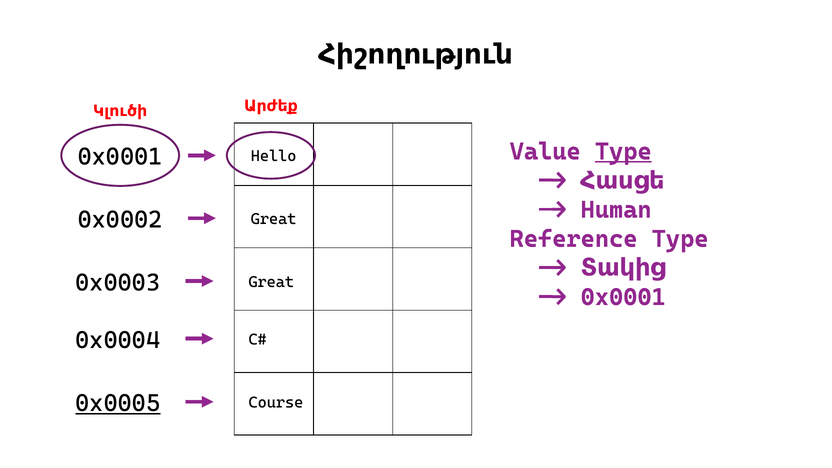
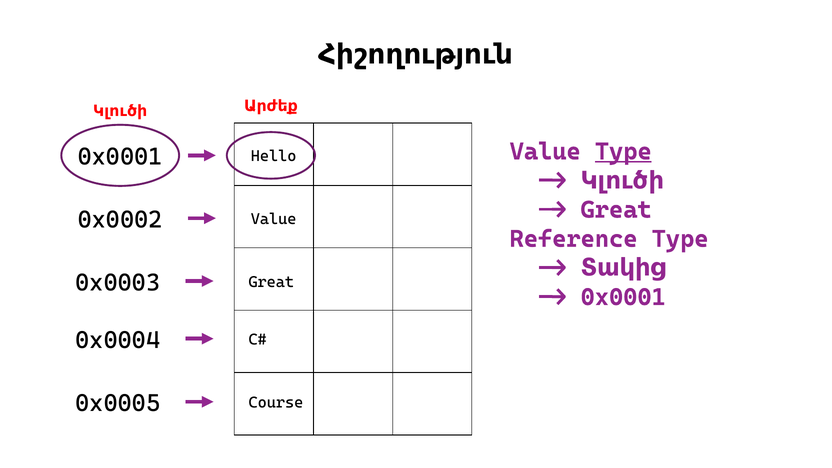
Հասցե: Հասցե -> Կլուծի (622, 181)
Human: Human -> Great (616, 210)
0x0002 Great: Great -> Value (274, 219)
0x0005 underline: present -> none (118, 403)
